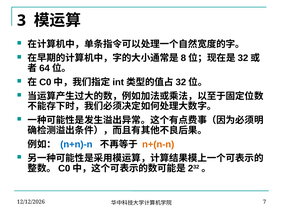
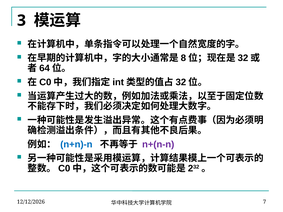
n+(n-n colour: orange -> purple (158, 144)
